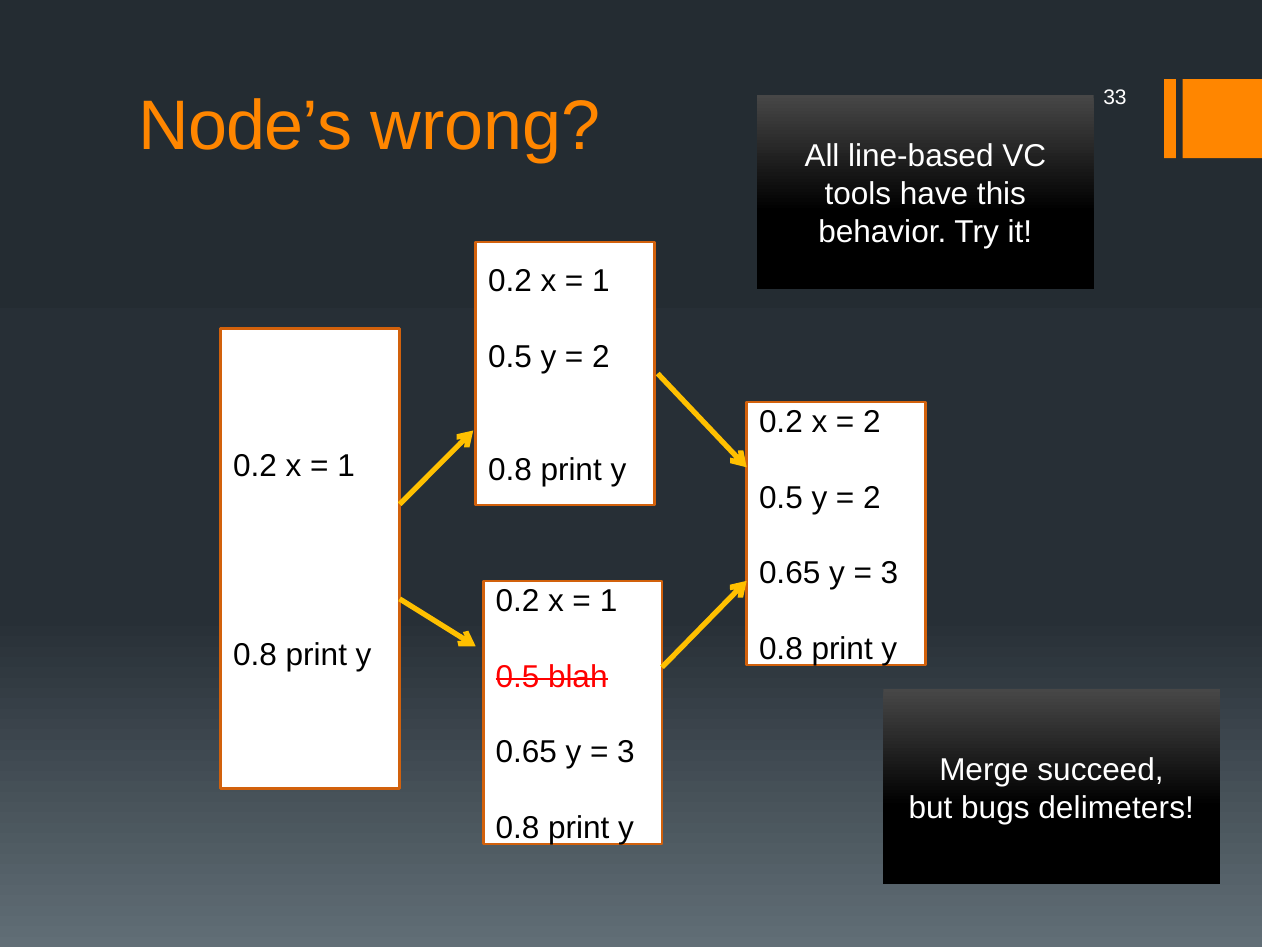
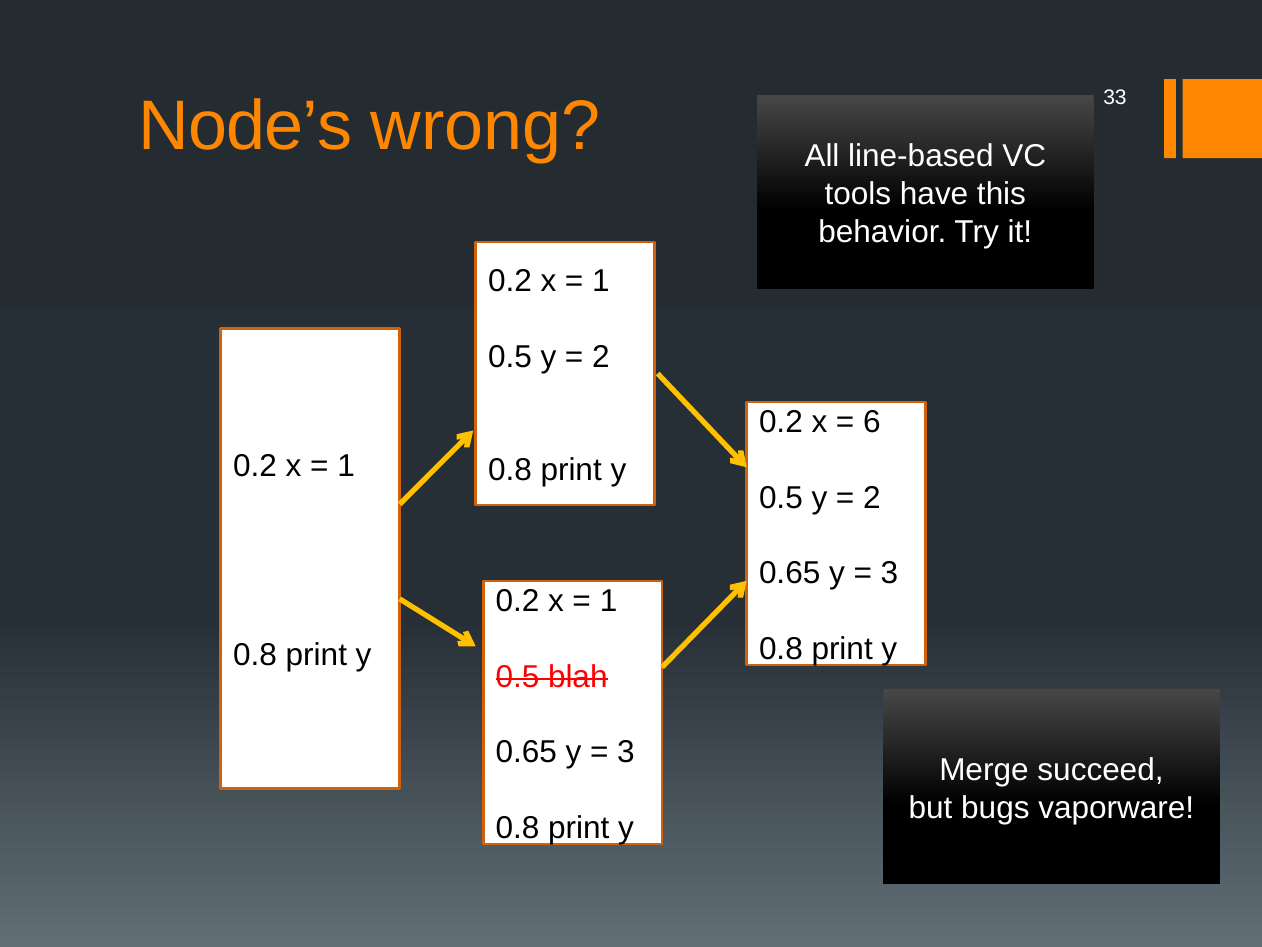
2: 2 -> 6 (872, 422)
delimeters: delimeters -> vaporware (1116, 807)
